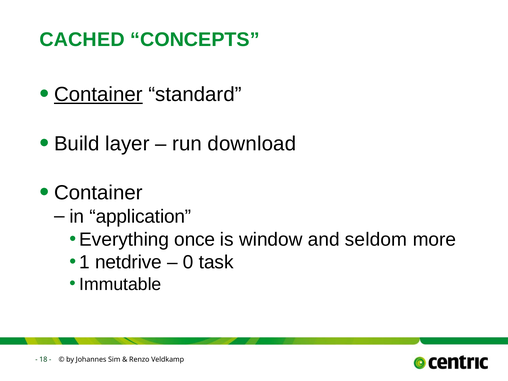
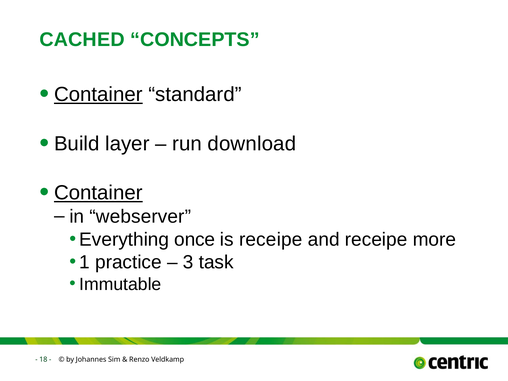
Container underline: none -> present (98, 193)
application: application -> webserver (140, 217)
is window: window -> receipe (271, 239)
and seldom: seldom -> receipe (376, 239)
netdrive: netdrive -> practice (128, 262)
0: 0 -> 3 (188, 262)
